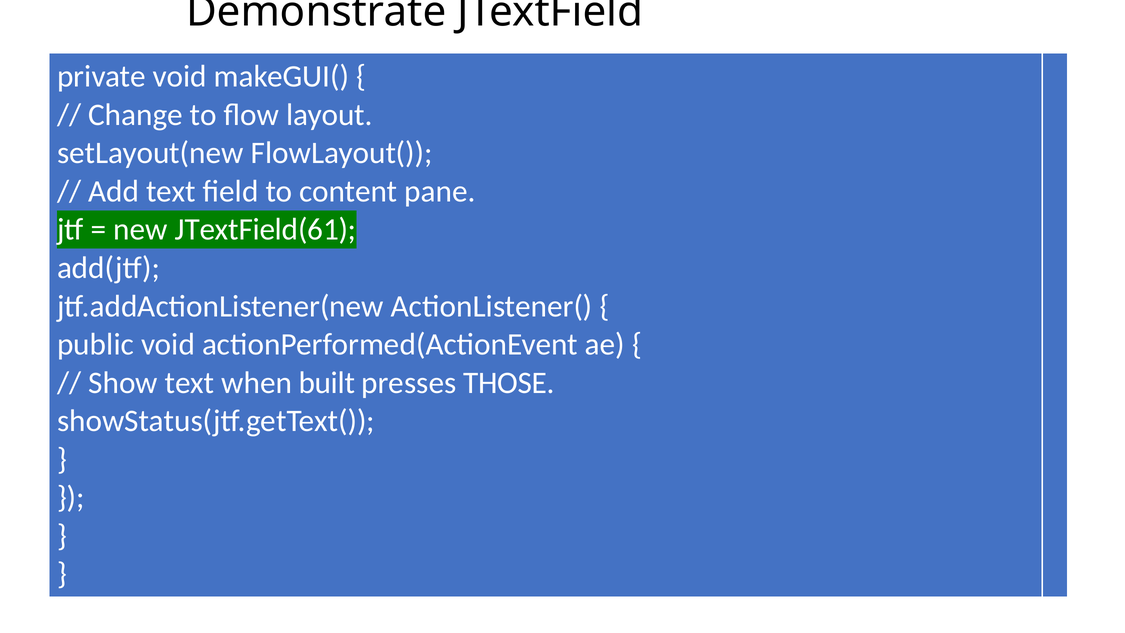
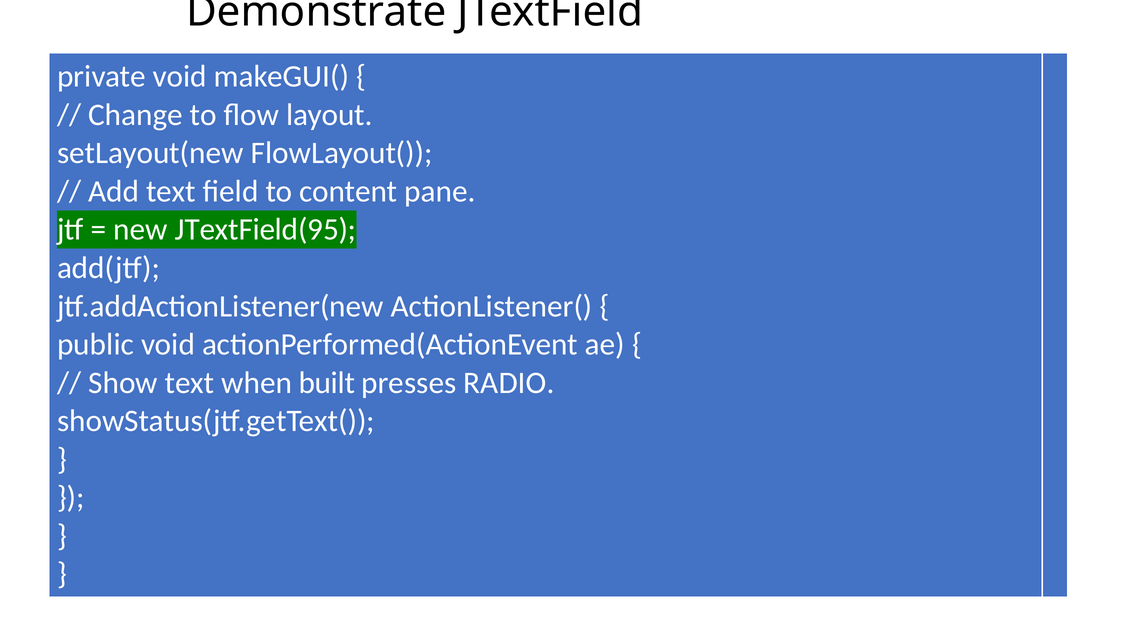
JTextField(61: JTextField(61 -> JTextField(95 (266, 230)
THOSE: THOSE -> RADIO (509, 383)
